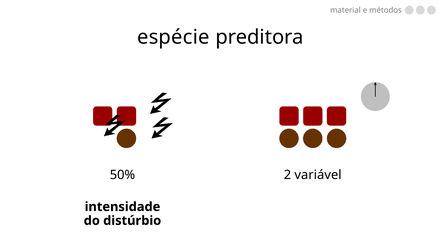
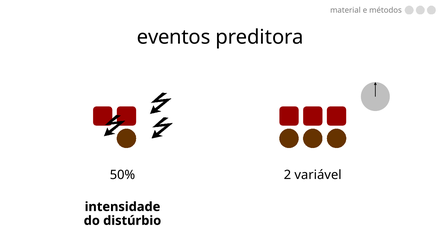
espécie: espécie -> eventos (174, 37)
